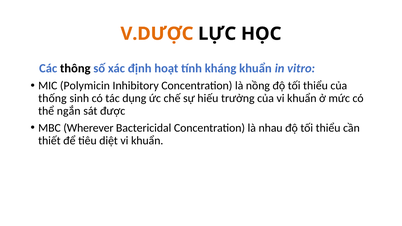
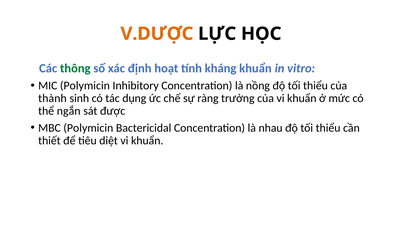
thông colour: black -> green (75, 68)
thống: thống -> thành (52, 98)
hiếu: hiếu -> ràng (208, 98)
MBC Wherever: Wherever -> Polymicin (88, 128)
